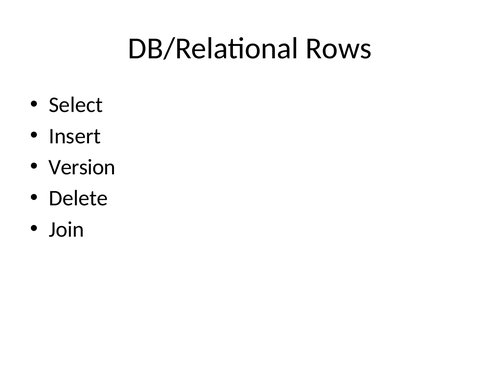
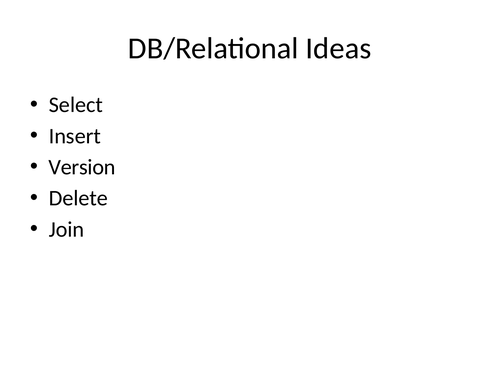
Rows: Rows -> Ideas (339, 48)
